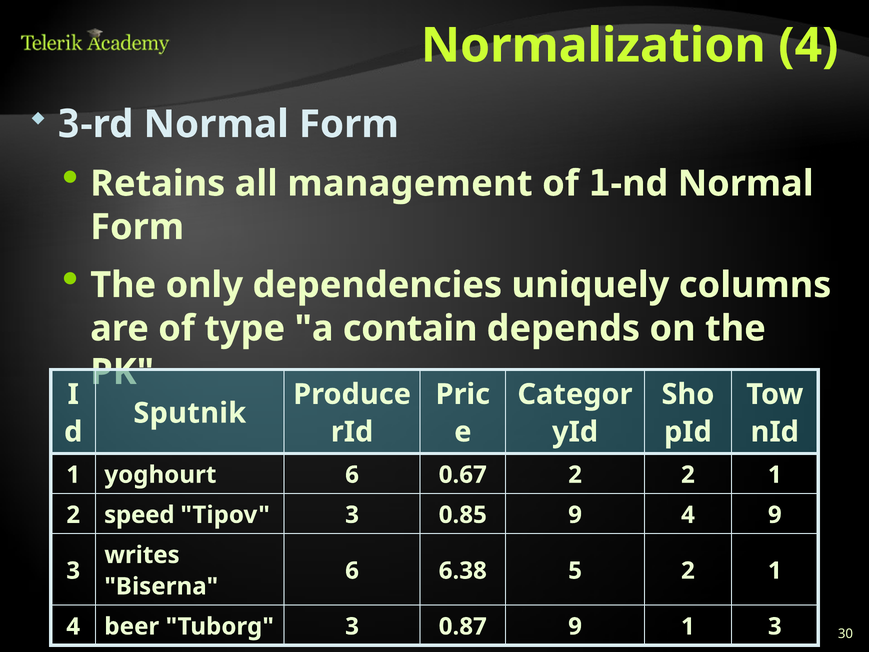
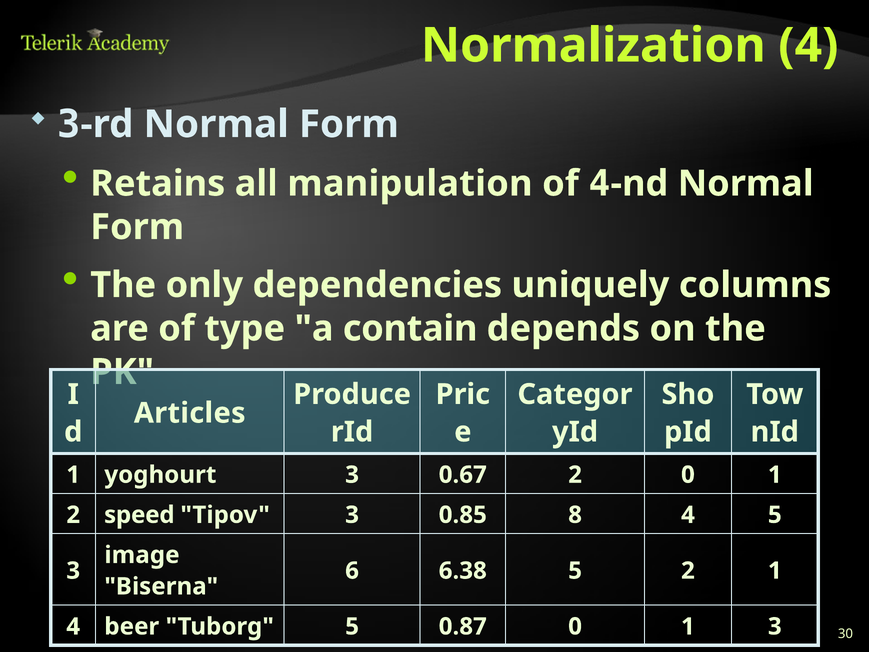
management: management -> manipulation (410, 184)
of 1: 1 -> 4 (600, 184)
Sputnik: Sputnik -> Articles (190, 413)
yoghourt 6: 6 -> 3 (352, 475)
2 2: 2 -> 0 (688, 475)
0.85 9: 9 -> 8 (575, 515)
4 9: 9 -> 5 (775, 515)
writes: writes -> image (142, 555)
Tuborg 3: 3 -> 5 (352, 626)
0.87 9: 9 -> 0 (575, 626)
